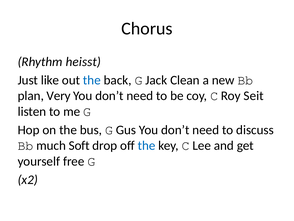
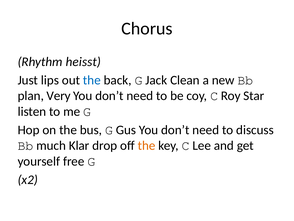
like: like -> lips (50, 80)
Seit: Seit -> Star (254, 96)
Soft: Soft -> Klar (79, 145)
the colour: blue -> orange (147, 145)
